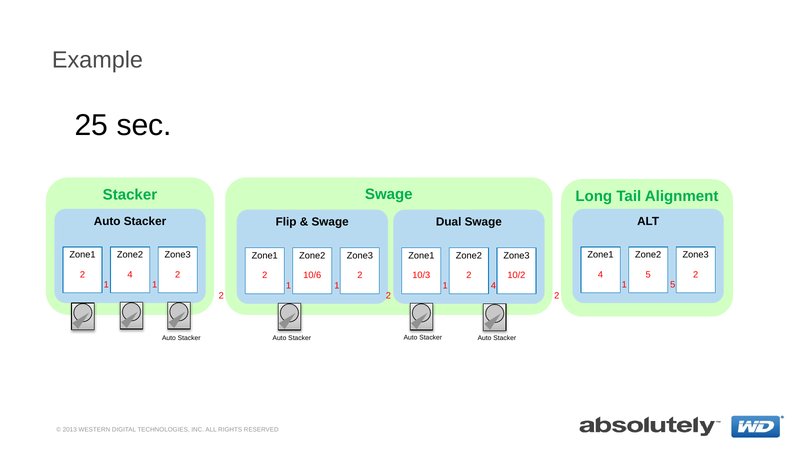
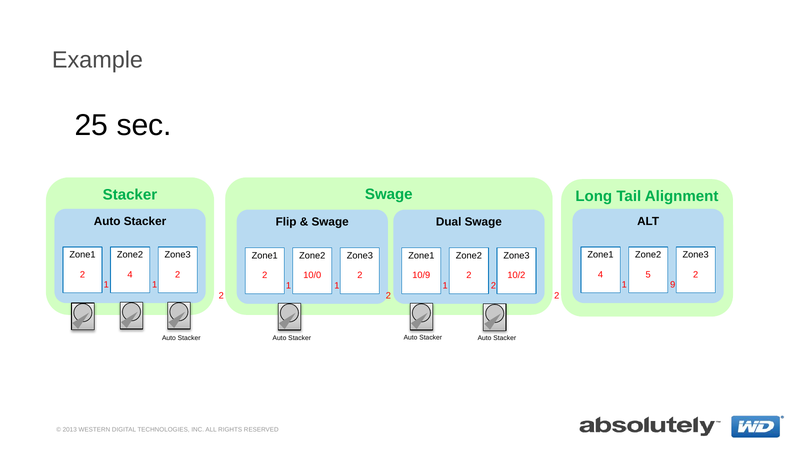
10/6: 10/6 -> 10/0 (312, 276)
10/3: 10/3 -> 10/9 (421, 276)
1 5: 5 -> 9 (673, 285)
1 4: 4 -> 2 (494, 286)
